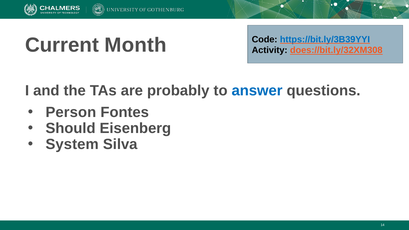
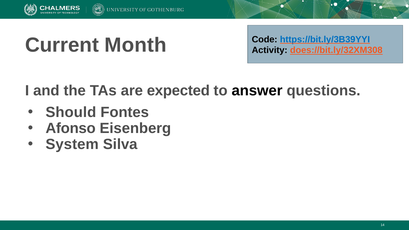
probably: probably -> expected (178, 91)
answer colour: blue -> black (257, 91)
Person: Person -> Should (71, 112)
Should: Should -> Afonso (71, 128)
